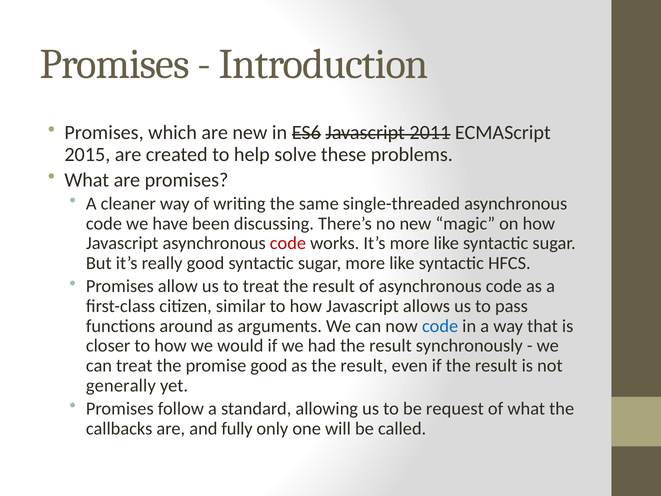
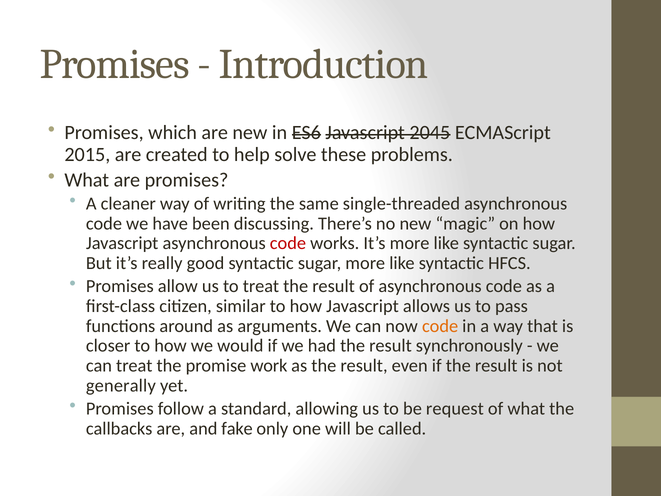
2011: 2011 -> 2045 (430, 133)
code colour: blue -> orange (440, 326)
promise good: good -> work (269, 366)
fully: fully -> fake (237, 428)
